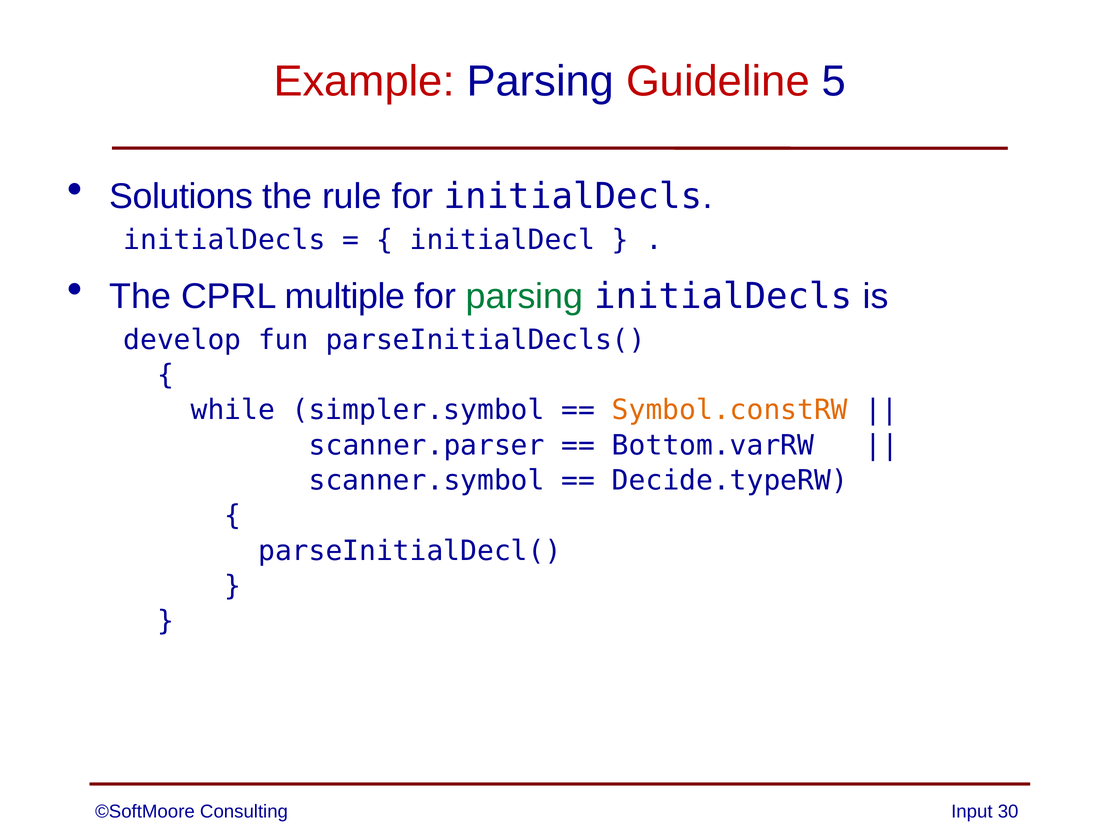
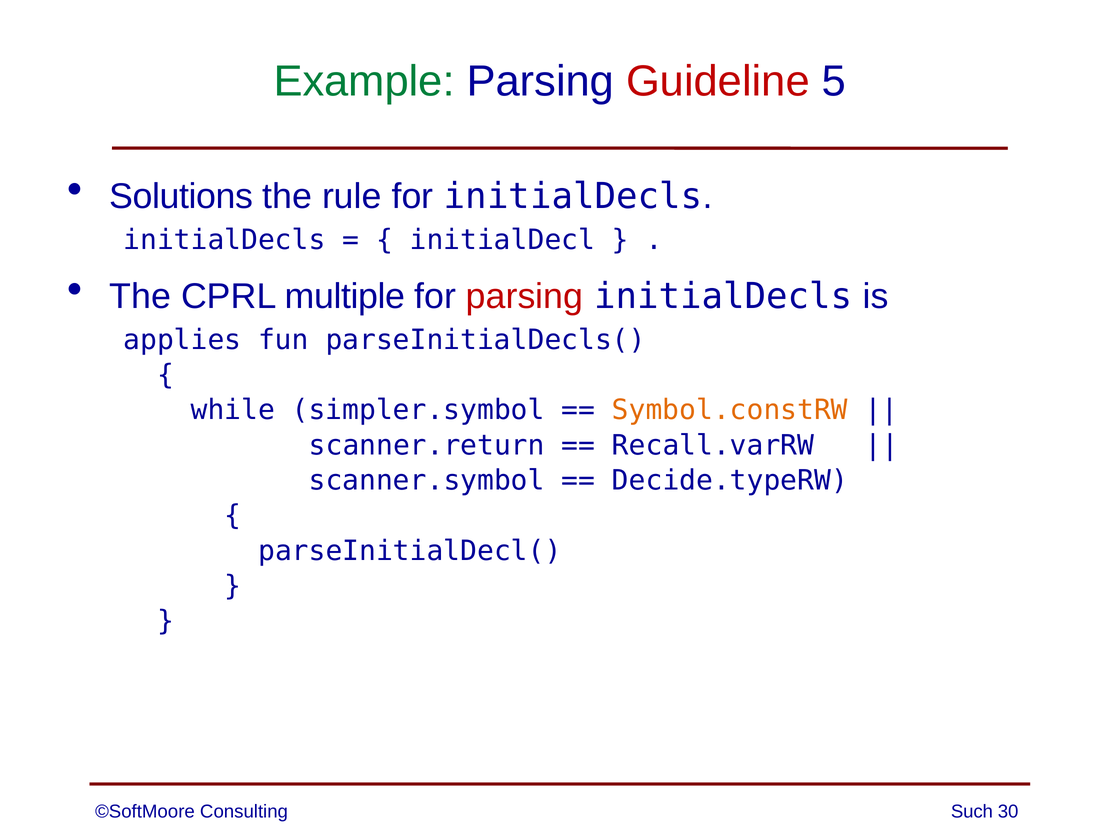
Example colour: red -> green (364, 81)
parsing colour: green -> red (525, 297)
develop: develop -> applies (182, 340)
scanner.parser: scanner.parser -> scanner.return (427, 445)
Bottom.varRW: Bottom.varRW -> Recall.varRW (713, 445)
Input: Input -> Such (972, 811)
